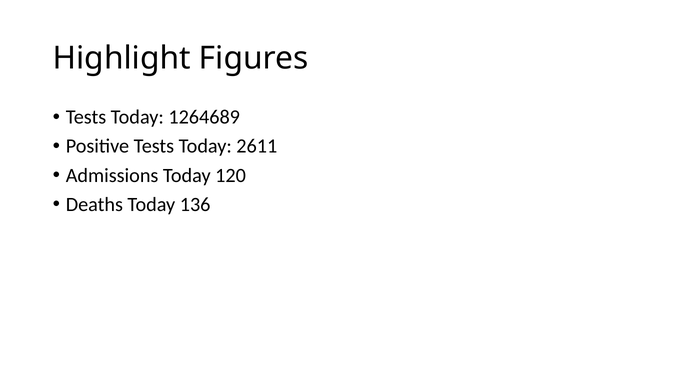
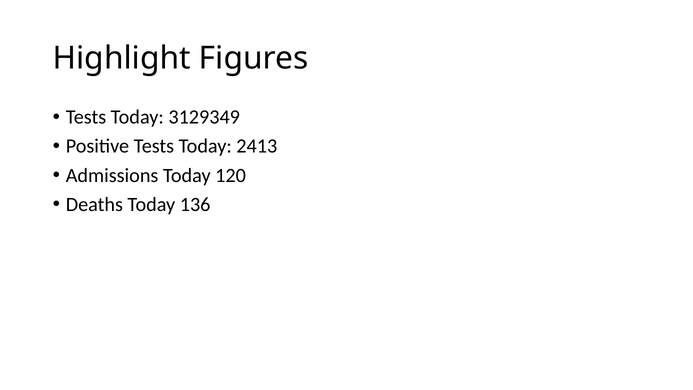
1264689: 1264689 -> 3129349 (204, 117)
2611: 2611 -> 2413 (257, 146)
